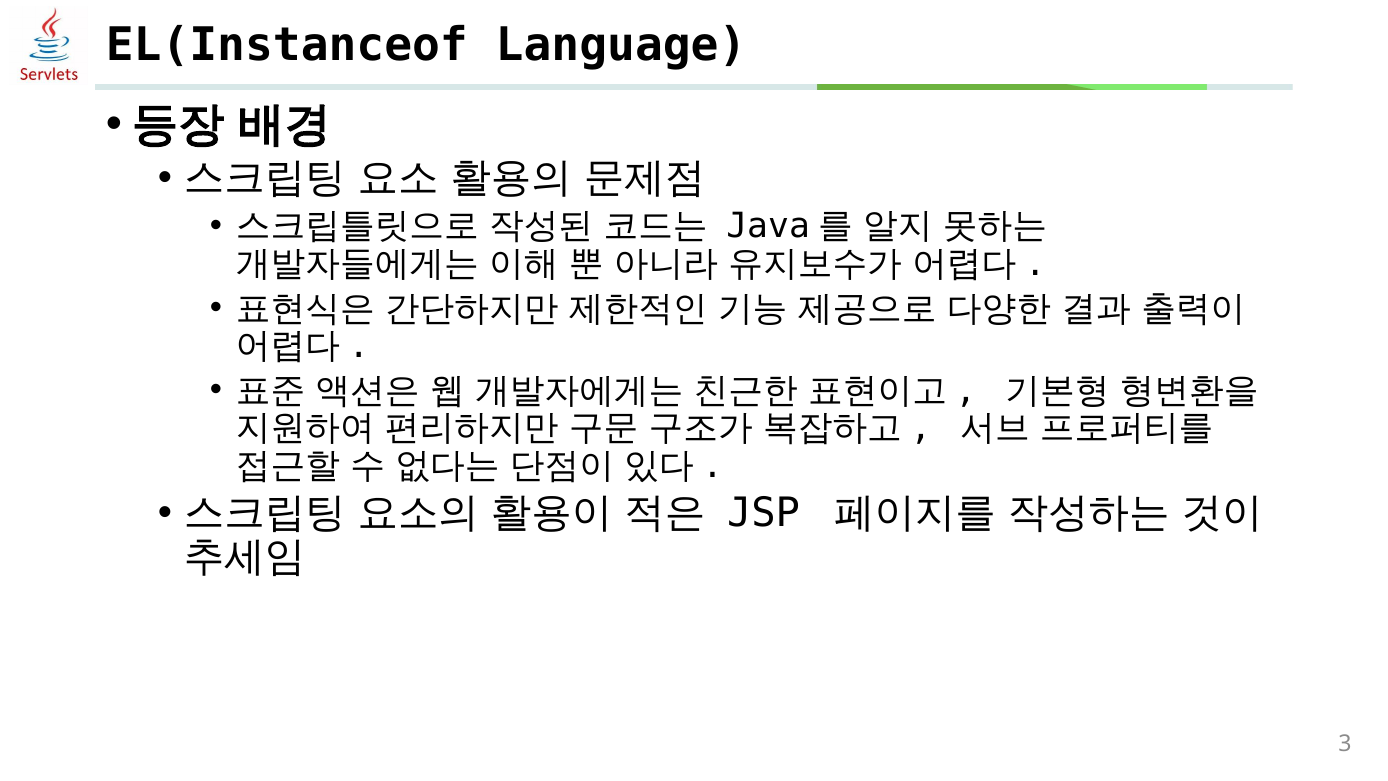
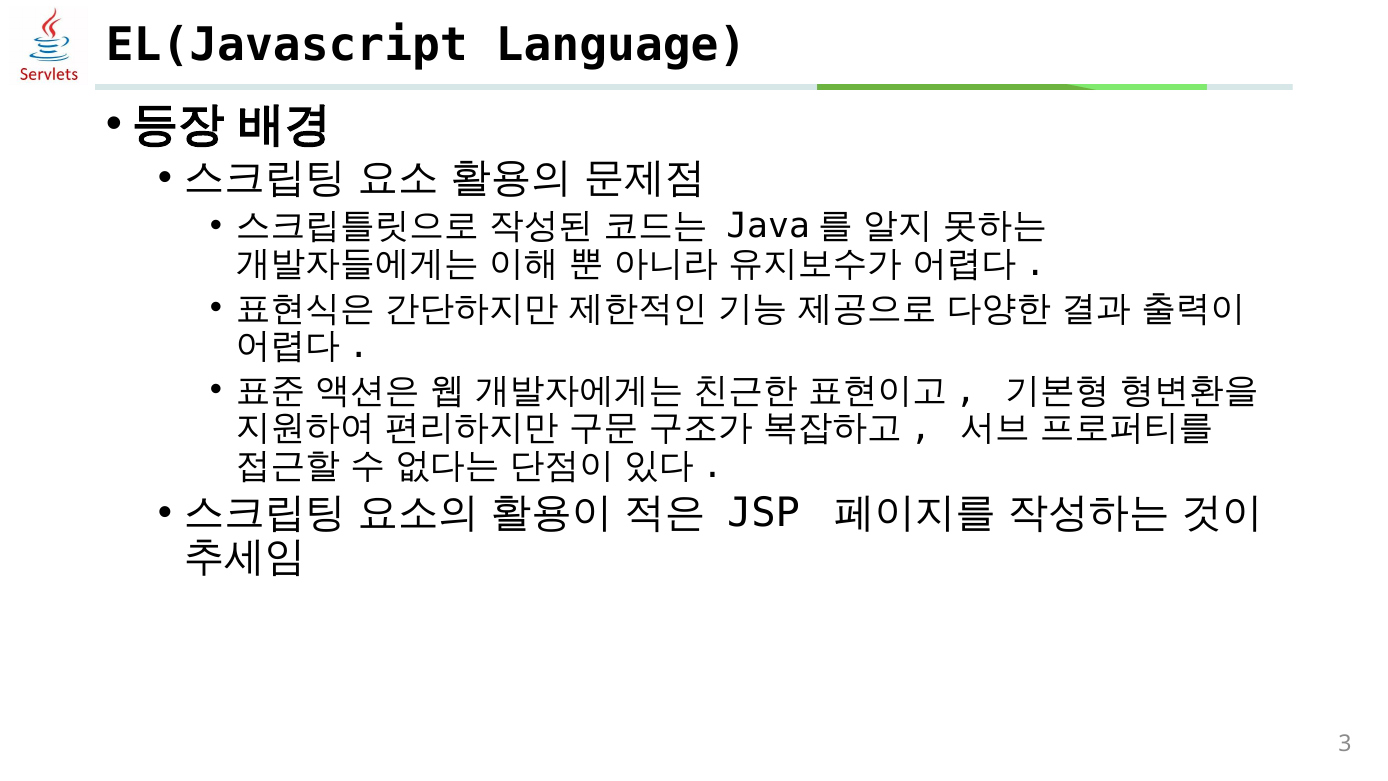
EL(Instanceof: EL(Instanceof -> EL(Javascript (287, 45)
